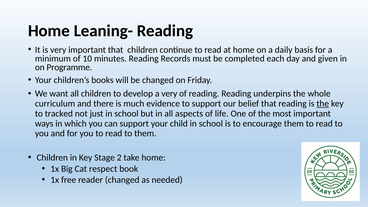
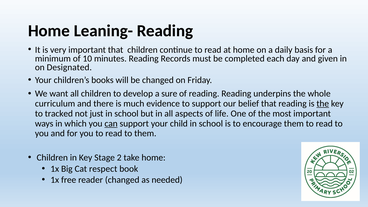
Programme: Programme -> Designated (69, 67)
a very: very -> sure (169, 94)
can underline: none -> present (111, 123)
